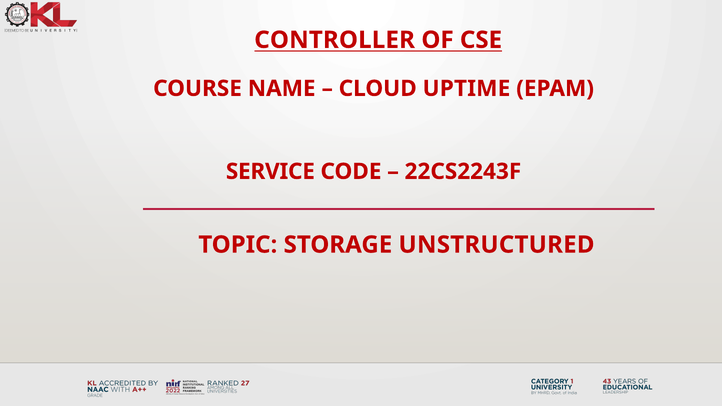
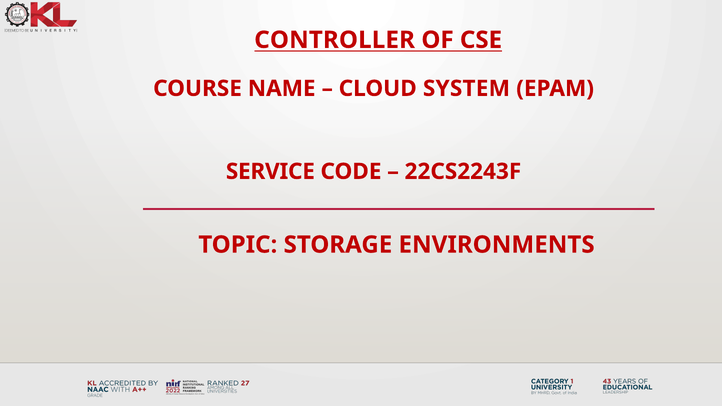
UPTIME: UPTIME -> SYSTEM (466, 88)
UNSTRUCTURED: UNSTRUCTURED -> ENVIRONMENTS (497, 245)
